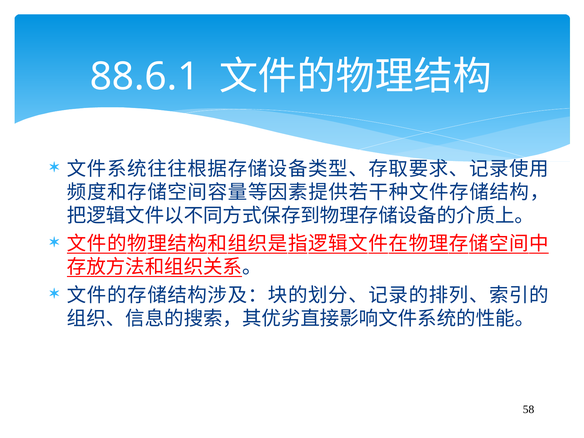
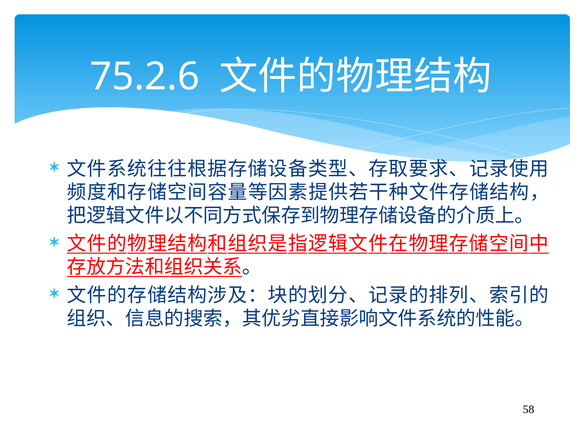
88.6.1: 88.6.1 -> 75.2.6 (145, 77)
